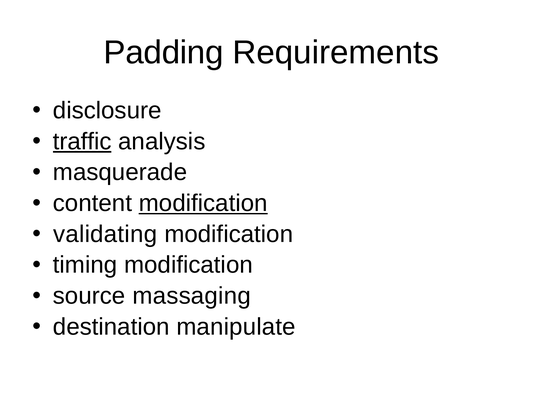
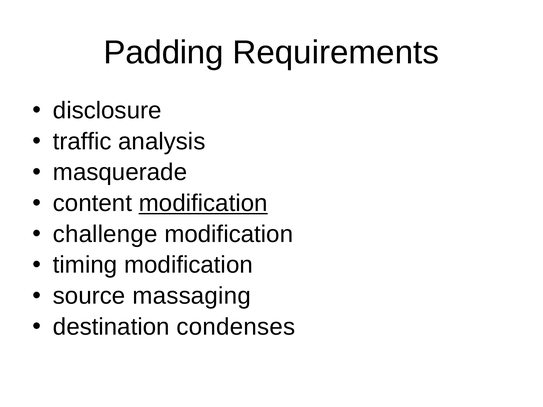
traffic underline: present -> none (82, 142)
validating: validating -> challenge (105, 234)
manipulate: manipulate -> condenses (236, 327)
